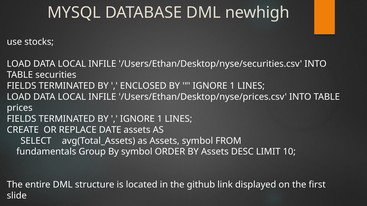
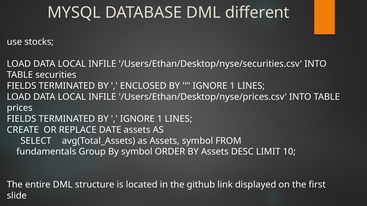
newhigh: newhigh -> different (257, 13)
